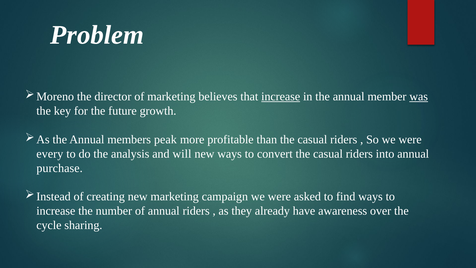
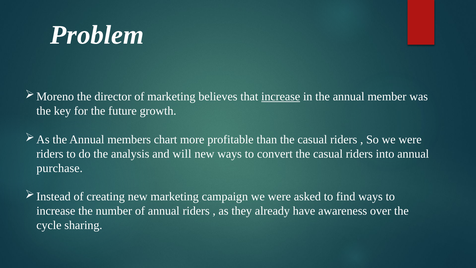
was underline: present -> none (419, 97)
peak: peak -> chart (166, 139)
every: every -> riders (50, 154)
